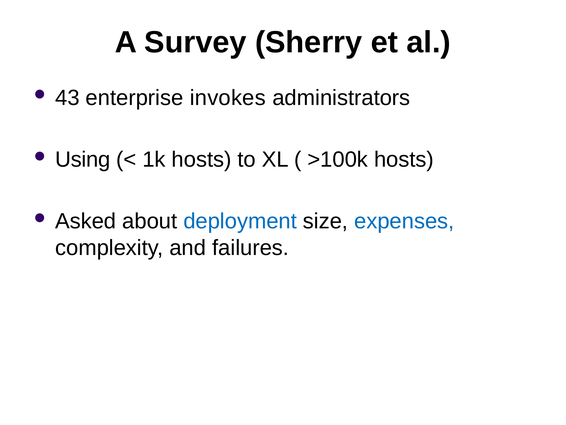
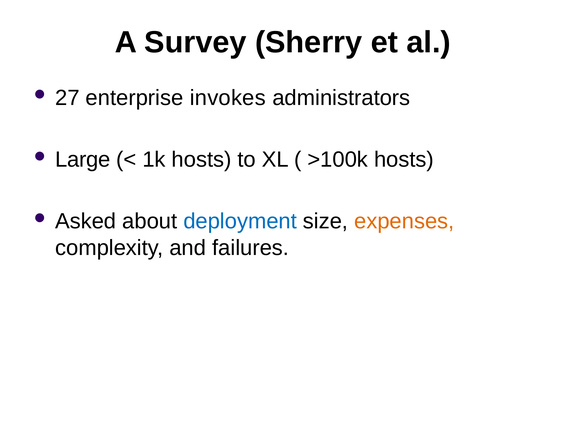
43: 43 -> 27 (67, 98)
Using: Using -> Large (83, 159)
expenses colour: blue -> orange (404, 221)
